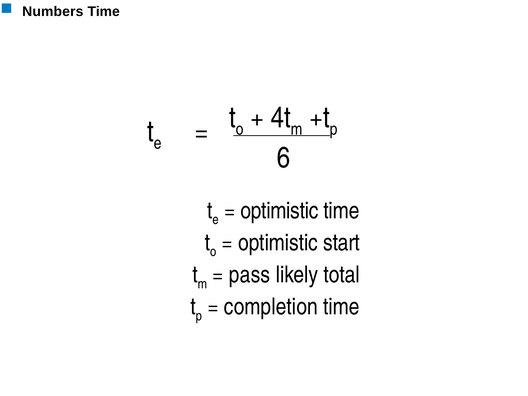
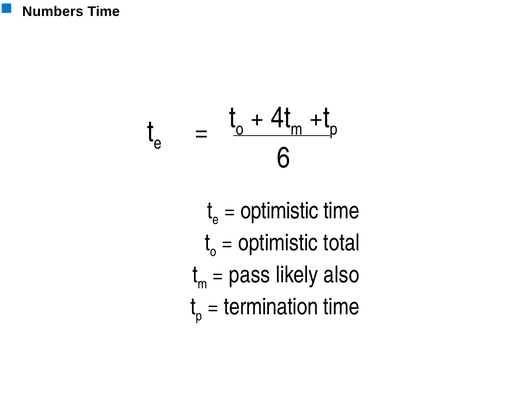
start: start -> total (342, 243)
total: total -> also (341, 275)
completion: completion -> termination (271, 307)
